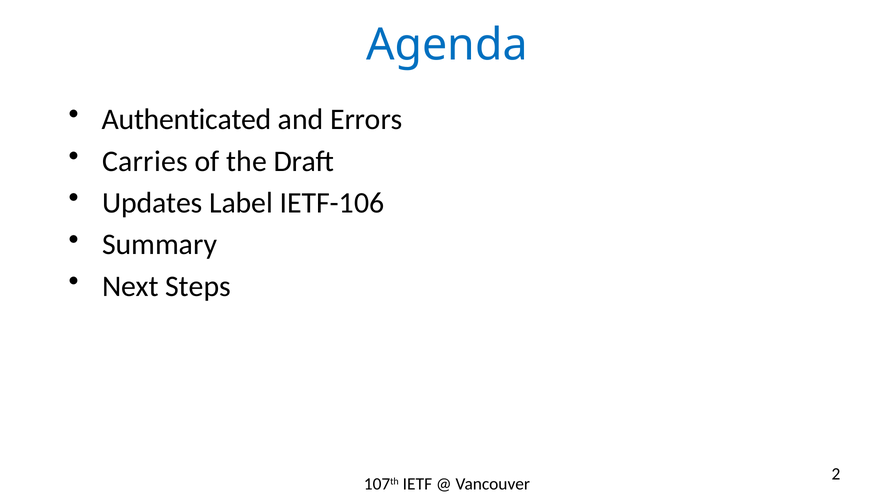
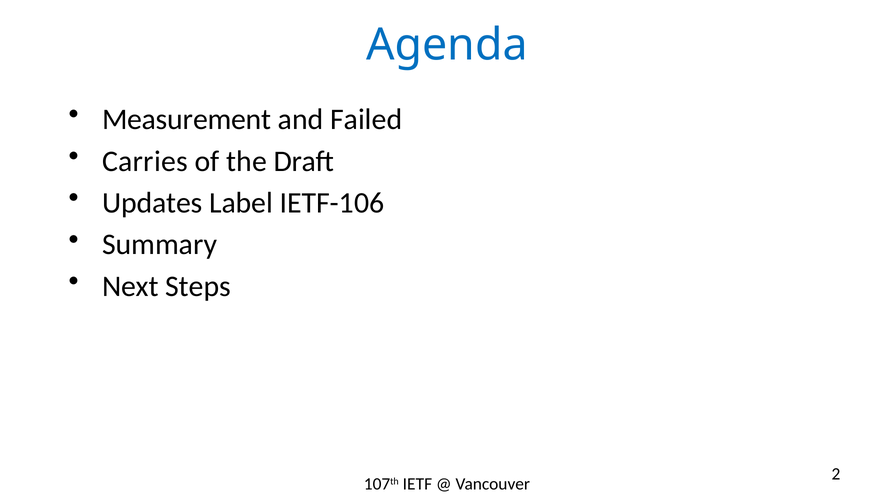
Authenticated: Authenticated -> Measurement (187, 119)
Errors: Errors -> Failed (366, 119)
